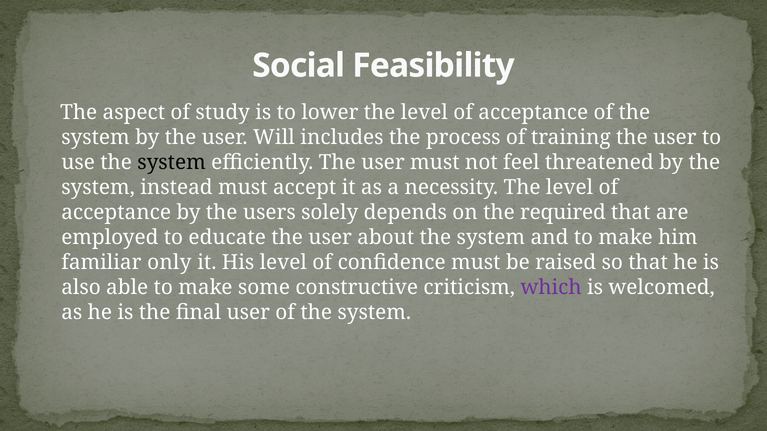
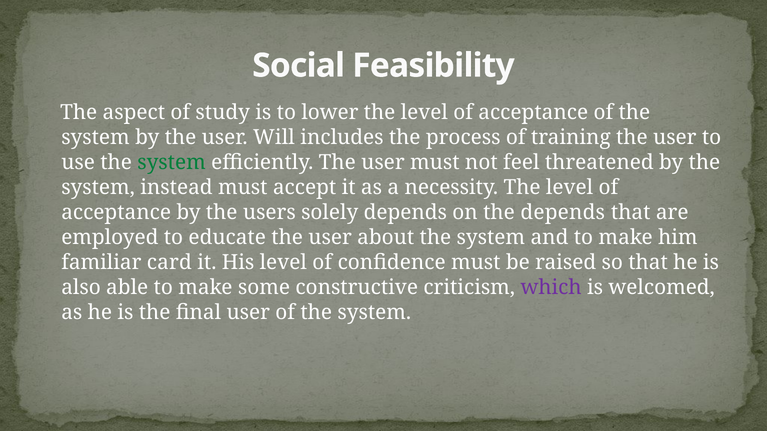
system colour: black -> green (172, 163)
the required: required -> depends (563, 213)
only: only -> card (169, 263)
